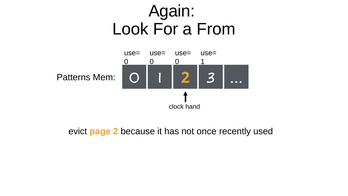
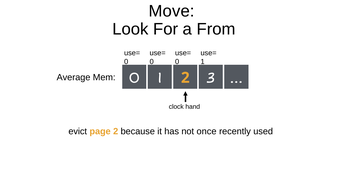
Again: Again -> Move (172, 11)
Patterns: Patterns -> Average (74, 77)
